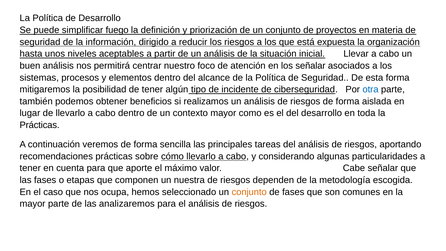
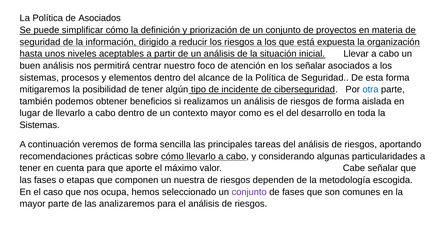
de Desarrollo: Desarrollo -> Asociados (100, 18)
simplificar fuego: fuego -> cómo (117, 30)
Prácticas: Prácticas -> Sistemas (40, 125)
conjunto colour: orange -> purple (249, 192)
